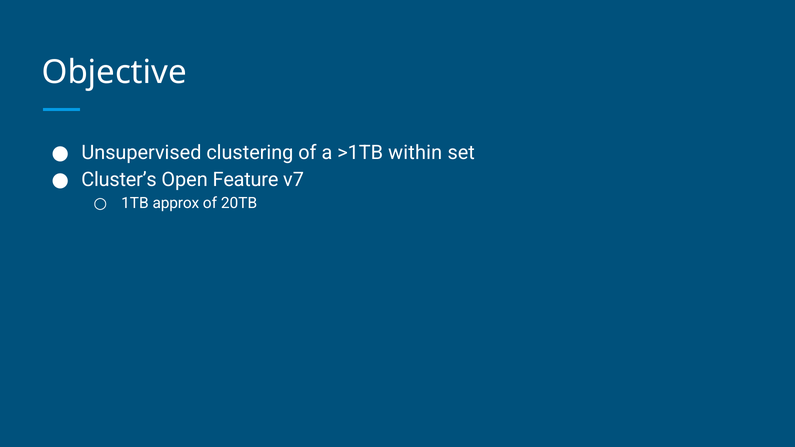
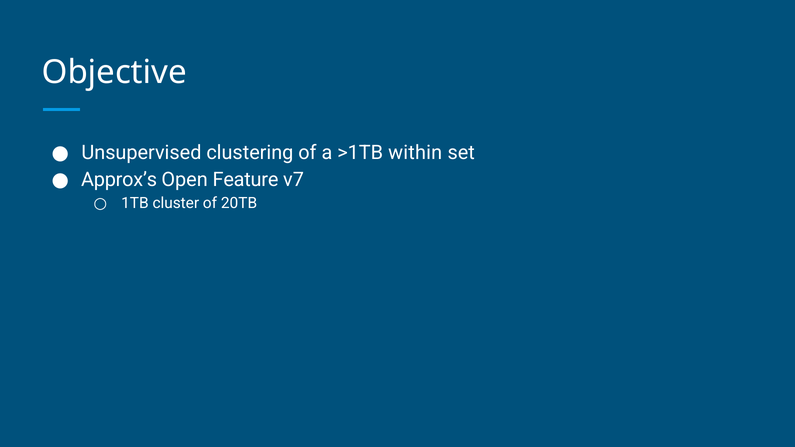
Cluster’s: Cluster’s -> Approx’s (119, 180)
approx: approx -> cluster (176, 203)
